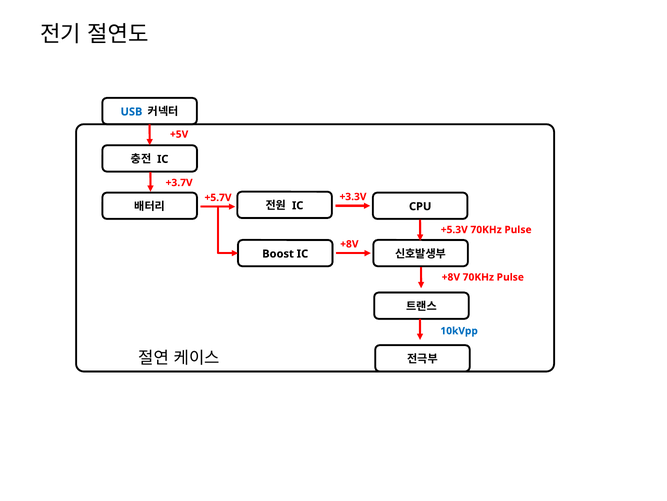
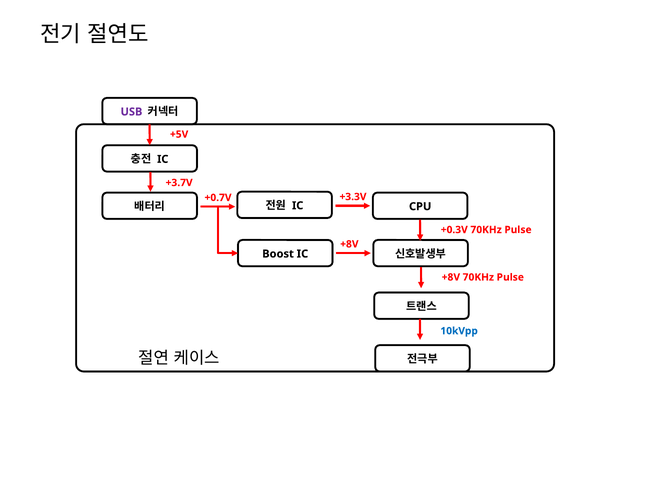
USB colour: blue -> purple (131, 112)
+5.7V: +5.7V -> +0.7V (218, 197)
+5.3V: +5.3V -> +0.3V (454, 229)
